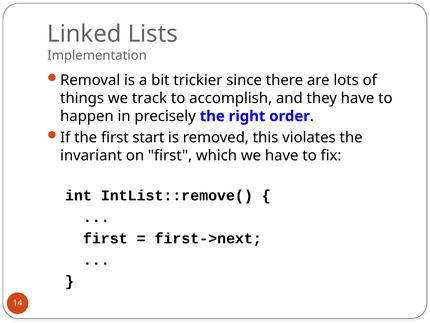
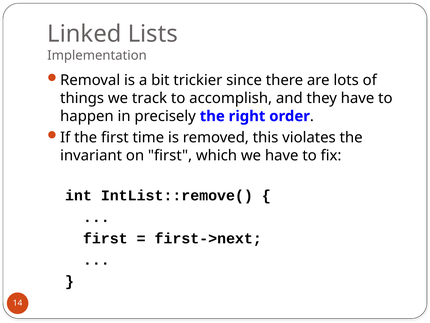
start: start -> time (148, 137)
